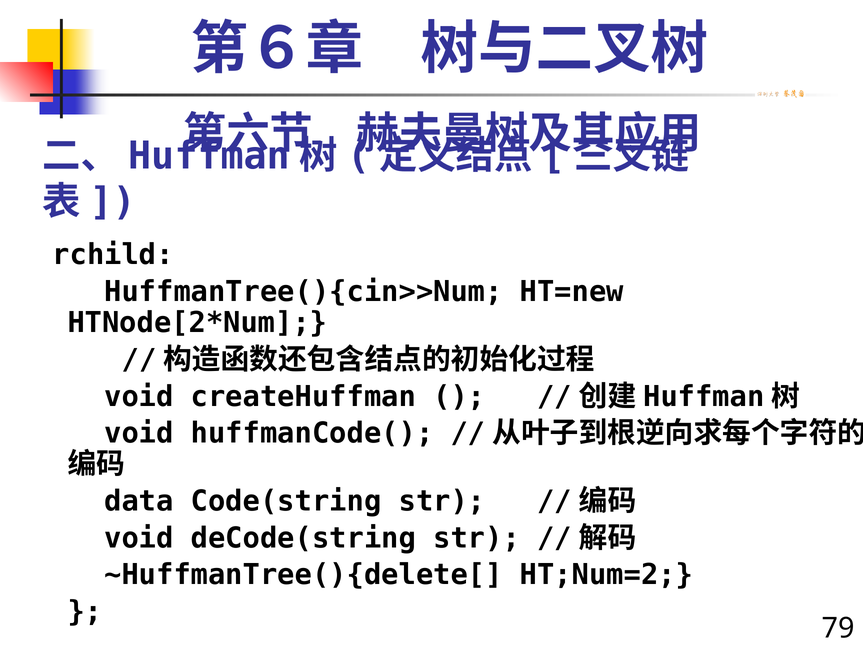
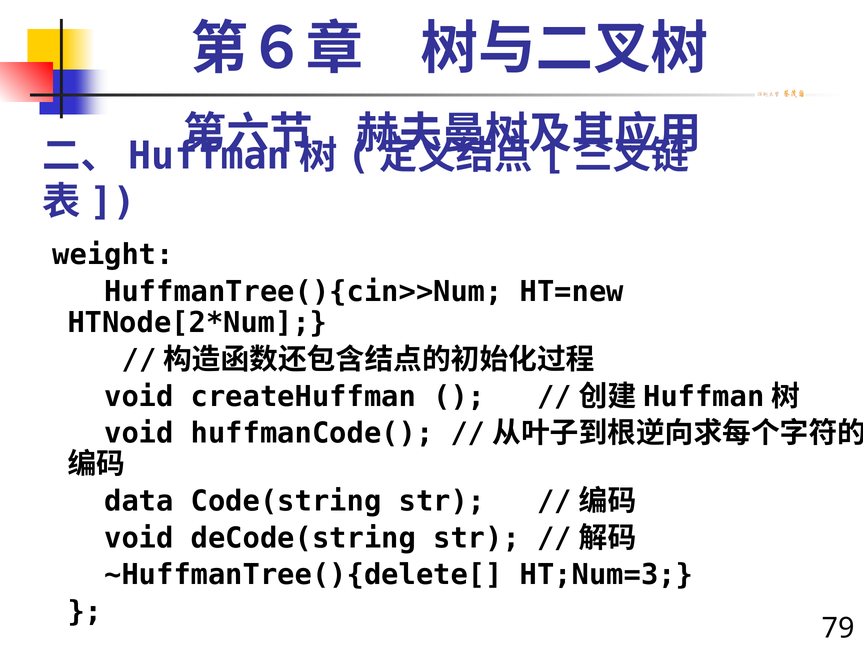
rchild: rchild -> weight (113, 255)
HT;Num=2: HT;Num=2 -> HT;Num=3 (606, 574)
